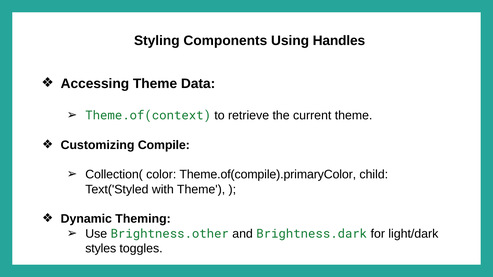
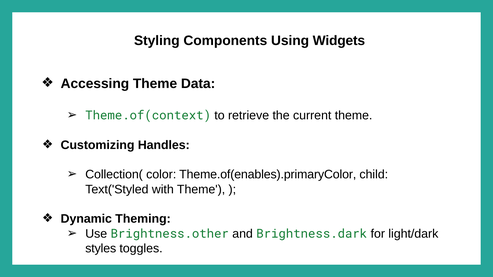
Handles: Handles -> Widgets (339, 41)
Compile: Compile -> Handles (164, 145)
Theme.of(compile).primaryColor: Theme.of(compile).primaryColor -> Theme.of(enables).primaryColor (268, 175)
